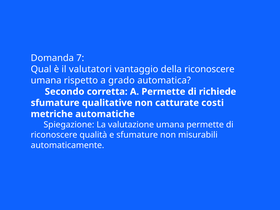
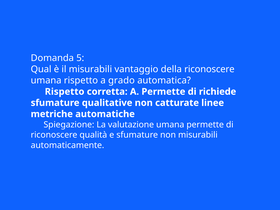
7: 7 -> 5 (80, 58)
il valutatori: valutatori -> misurabili (90, 69)
Secondo: Secondo -> Rispetto (65, 92)
costi: costi -> linee (213, 103)
